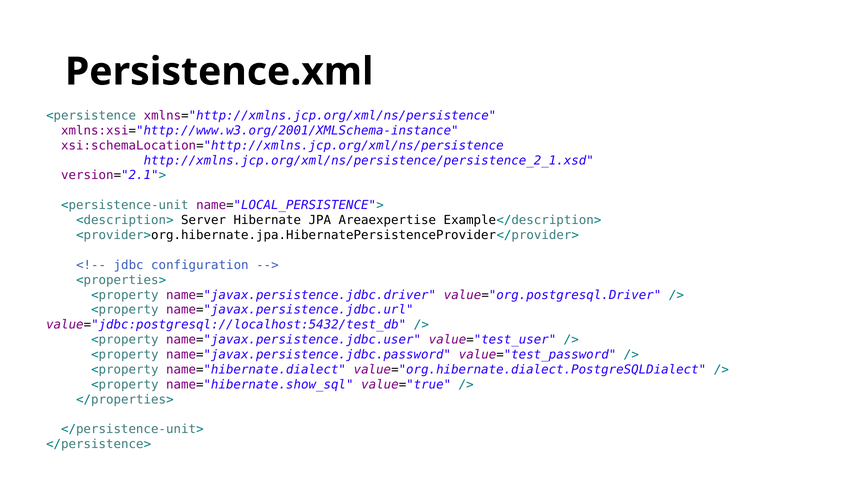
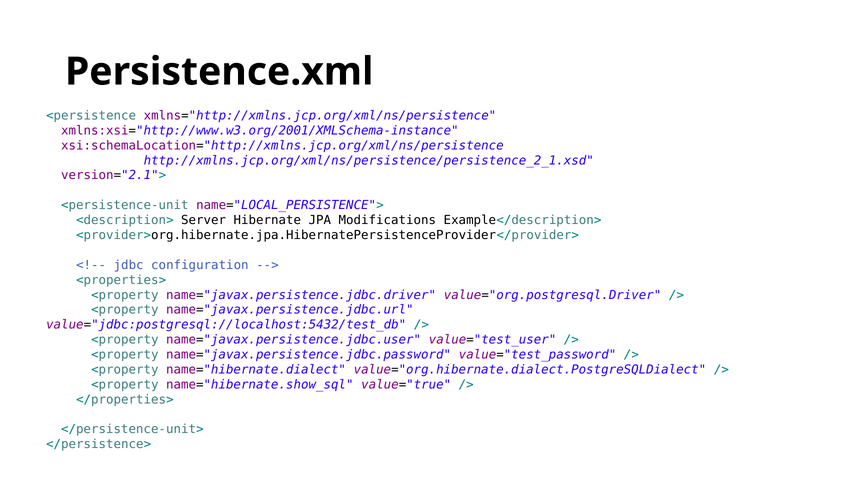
Areaexpertise: Areaexpertise -> Modifications (387, 220)
